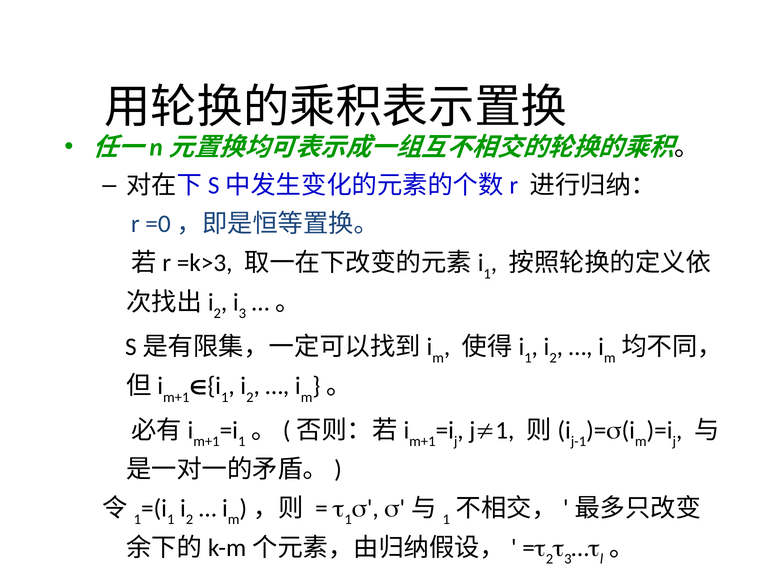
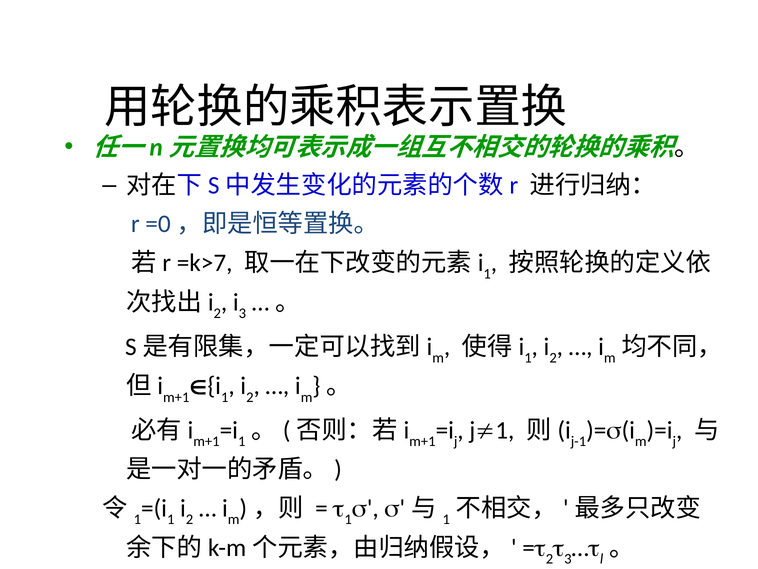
=k>3: =k>3 -> =k>7 (205, 263)
